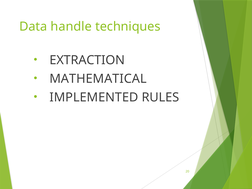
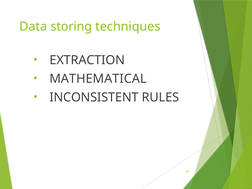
handle: handle -> storing (71, 26)
IMPLEMENTED: IMPLEMENTED -> INCONSISTENT (94, 97)
